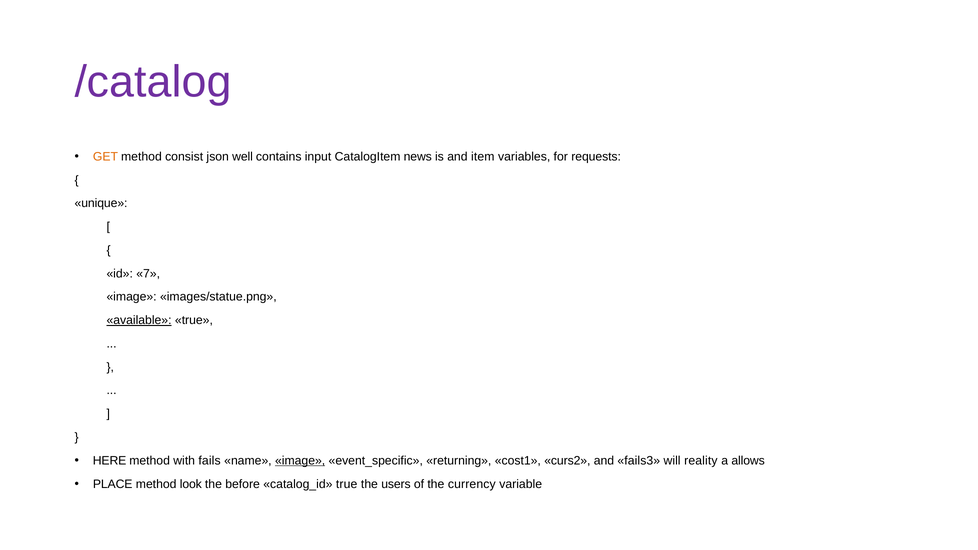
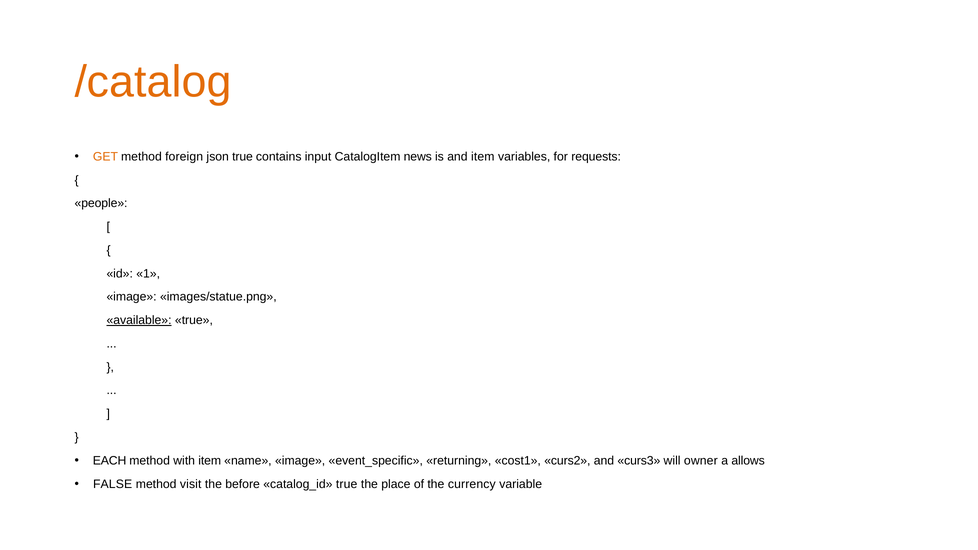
/catalog colour: purple -> orange (153, 82)
consist: consist -> foreign (184, 157)
json well: well -> true (243, 157)
unique: unique -> people (101, 203)
7: 7 -> 1 (148, 274)
HERE: HERE -> EACH (110, 461)
with fails: fails -> item (210, 461)
image underline: present -> none (300, 461)
fails3: fails3 -> curs3 (639, 461)
reality: reality -> owner (701, 461)
PLACE: PLACE -> FALSE (113, 484)
look: look -> visit (191, 484)
users: users -> place (396, 484)
